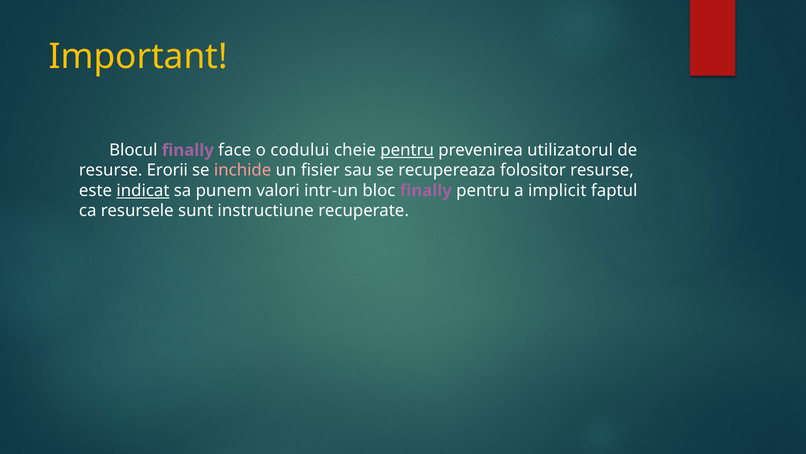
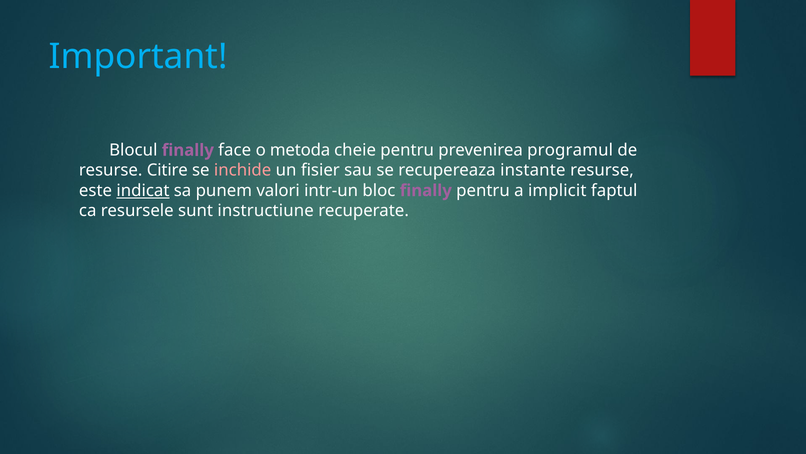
Important colour: yellow -> light blue (138, 57)
codului: codului -> metoda (300, 150)
pentru underline: present -> none (407, 150)
utilizatorul: utilizatorul -> programul (570, 150)
Erorii: Erorii -> Citire (167, 170)
folositor: folositor -> instante (533, 170)
